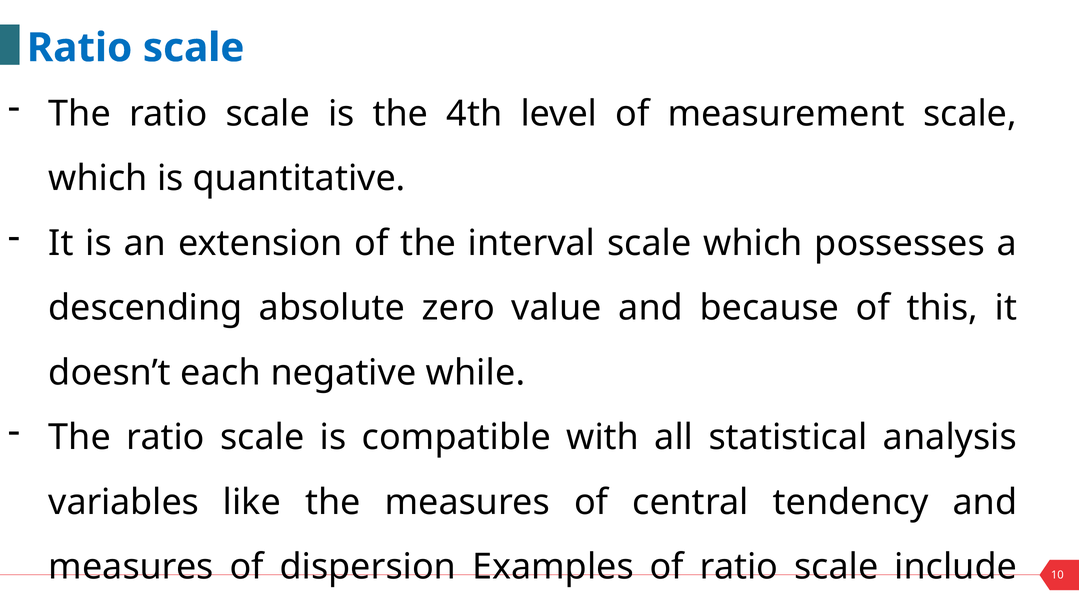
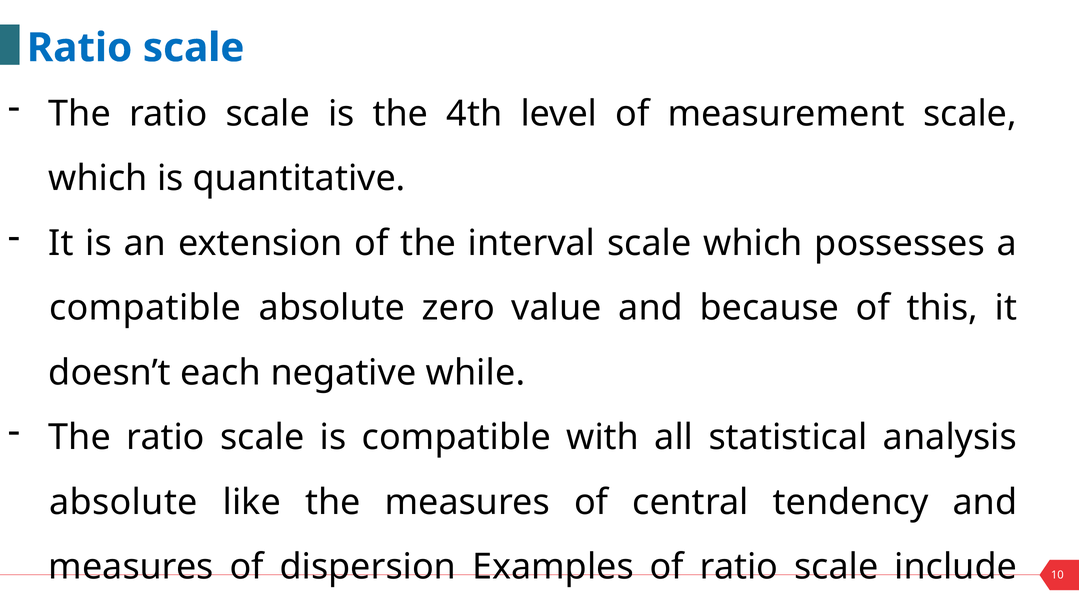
descending: descending -> compatible (145, 308)
variables: variables -> absolute (123, 502)
